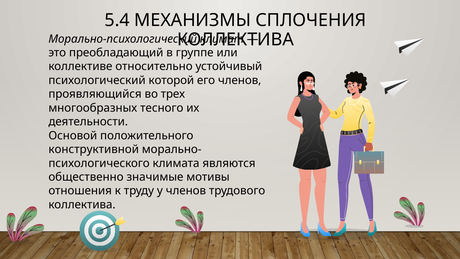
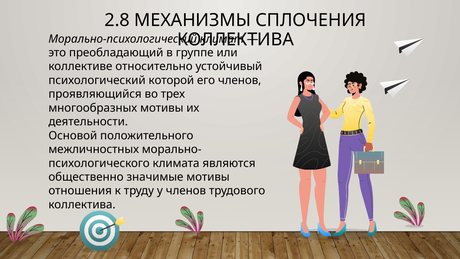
5.4: 5.4 -> 2.8 (117, 20)
многообразных тесного: тесного -> мотивы (162, 108)
конструктивной: конструктивной -> межличностных (94, 149)
